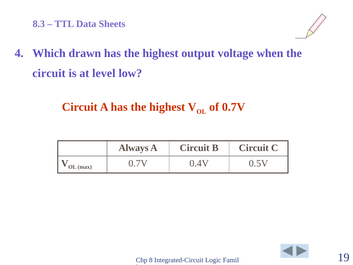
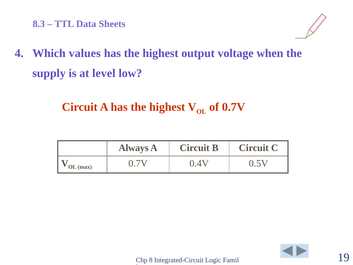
drawn: drawn -> values (85, 53)
circuit: circuit -> supply (49, 73)
